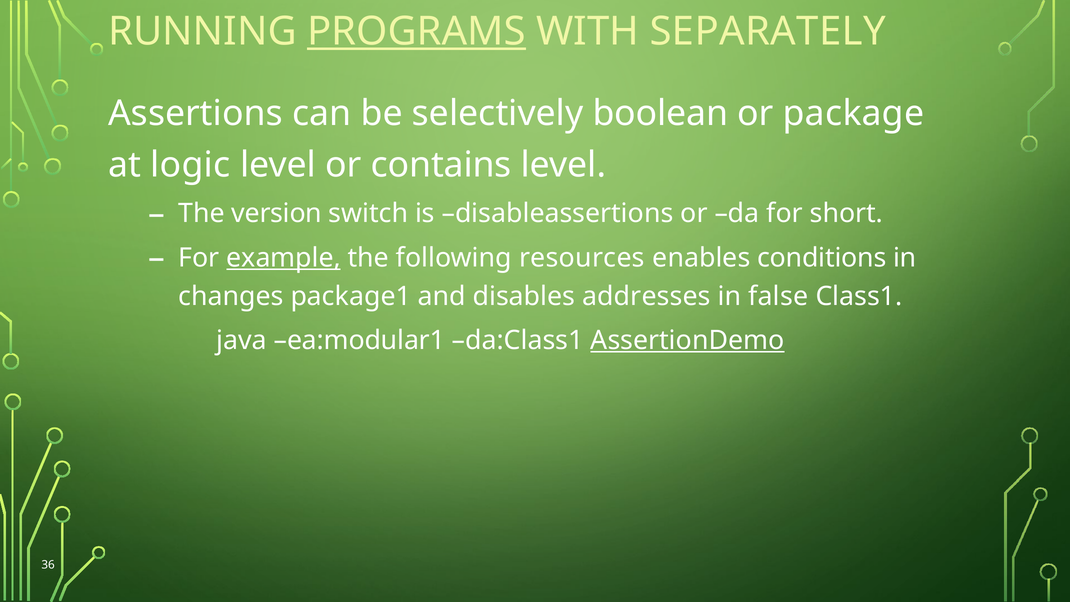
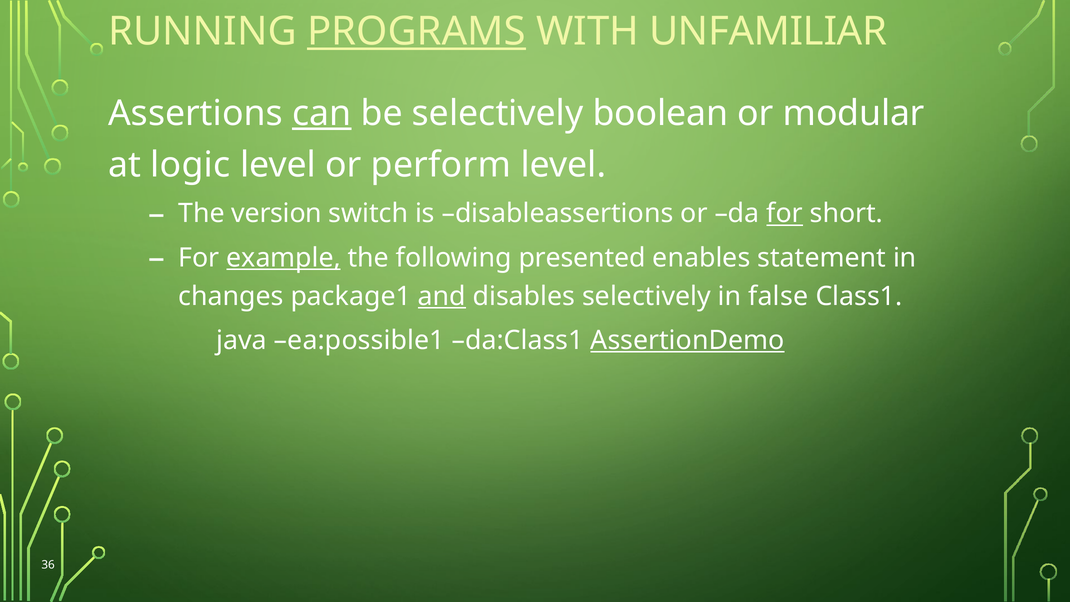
SEPARATELY: SEPARATELY -> UNFAMILIAR (768, 31)
can underline: none -> present (322, 113)
package: package -> modular (854, 113)
contains: contains -> perform (441, 165)
for underline: none -> present (785, 214)
resources: resources -> presented (582, 258)
conditions: conditions -> statement (822, 258)
and underline: none -> present (442, 296)
disables addresses: addresses -> selectively (646, 296)
ea:modular1: ea:modular1 -> ea:possible1 (359, 340)
